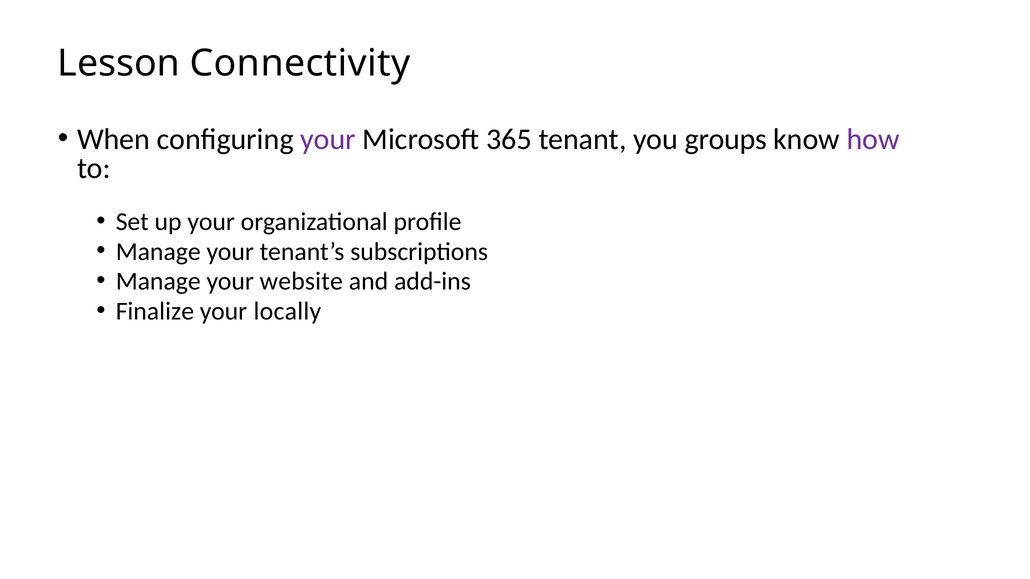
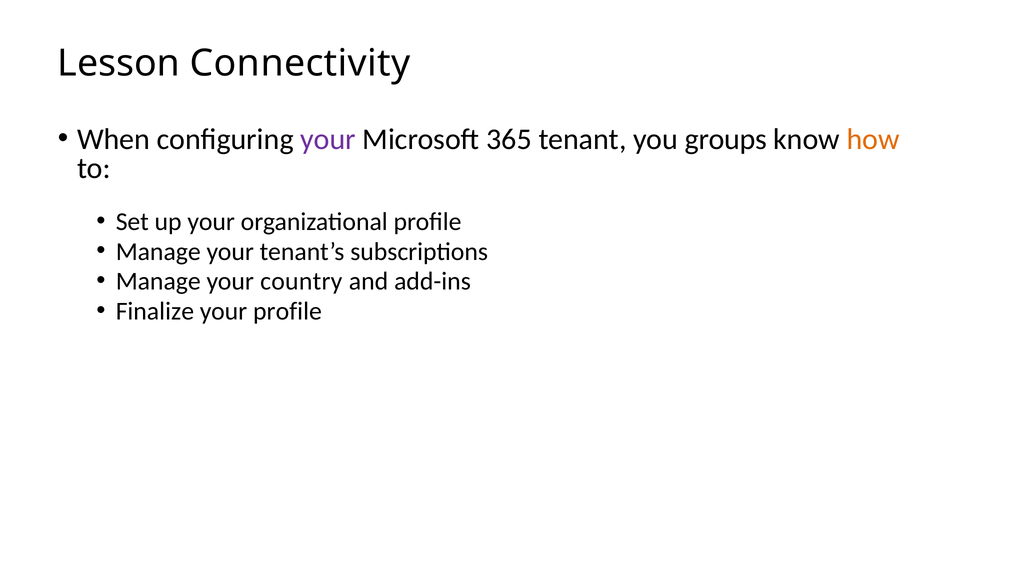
how colour: purple -> orange (873, 139)
website: website -> country (301, 282)
your locally: locally -> profile (287, 311)
